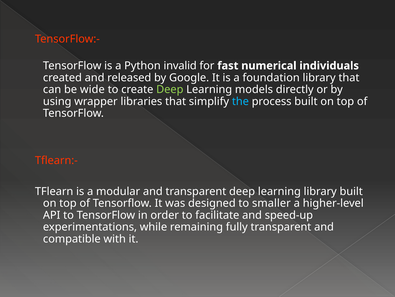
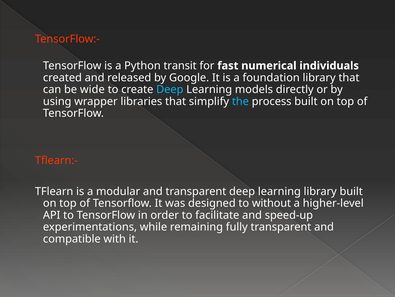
invalid: invalid -> transit (180, 66)
Deep colour: light green -> light blue (170, 89)
smaller: smaller -> without (271, 203)
